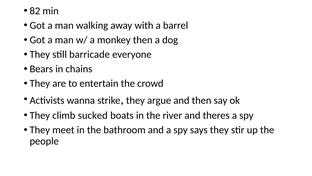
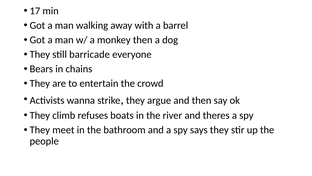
82: 82 -> 17 (35, 11)
sucked: sucked -> refuses (93, 115)
